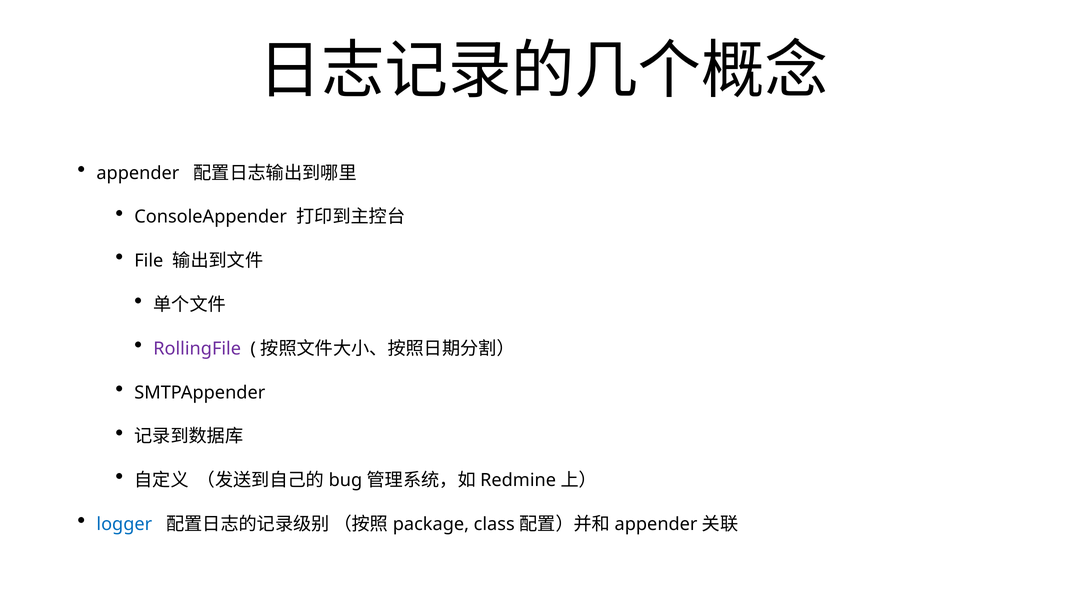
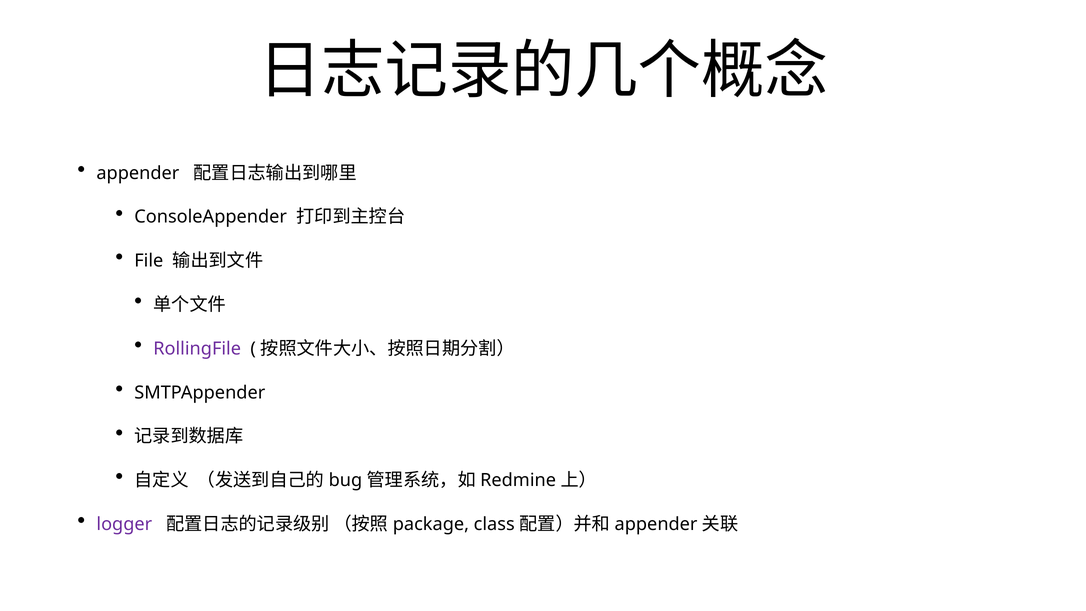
logger colour: blue -> purple (124, 524)
